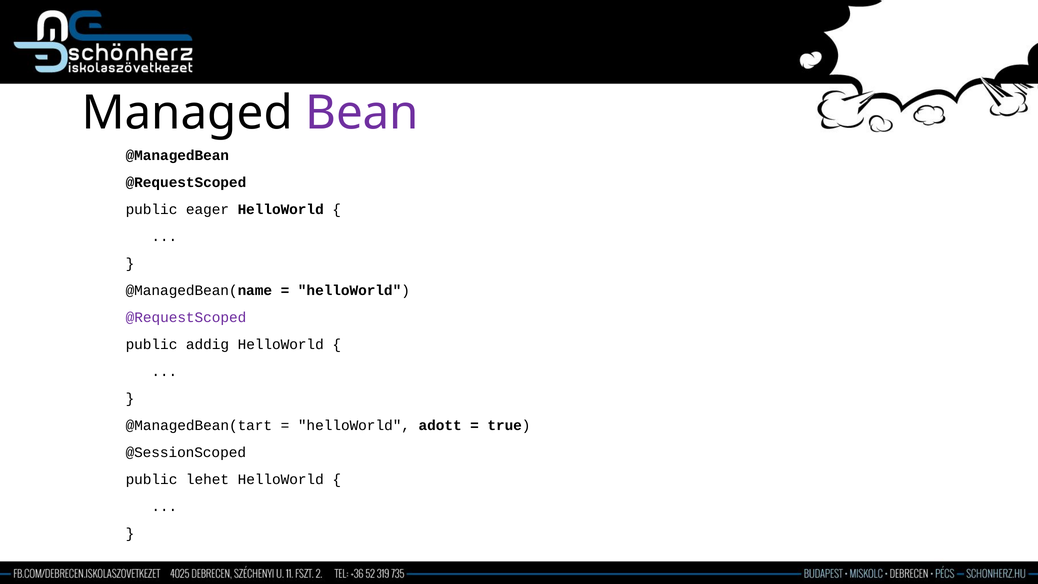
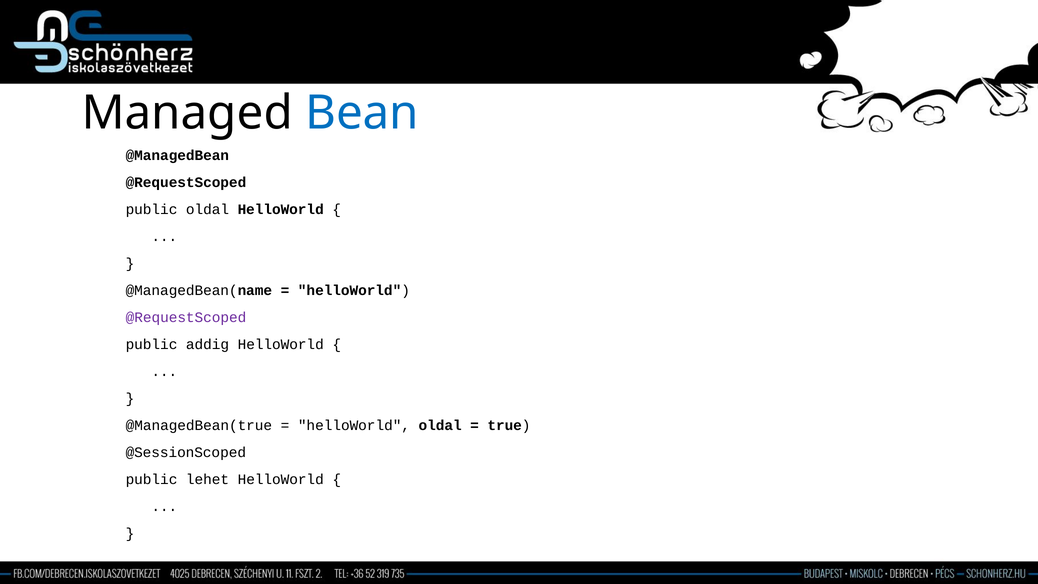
Bean colour: purple -> blue (362, 113)
public eager: eager -> oldal (207, 210)
@ManagedBean(tart: @ManagedBean(tart -> @ManagedBean(true (199, 425)
helloWorld adott: adott -> oldal (440, 425)
